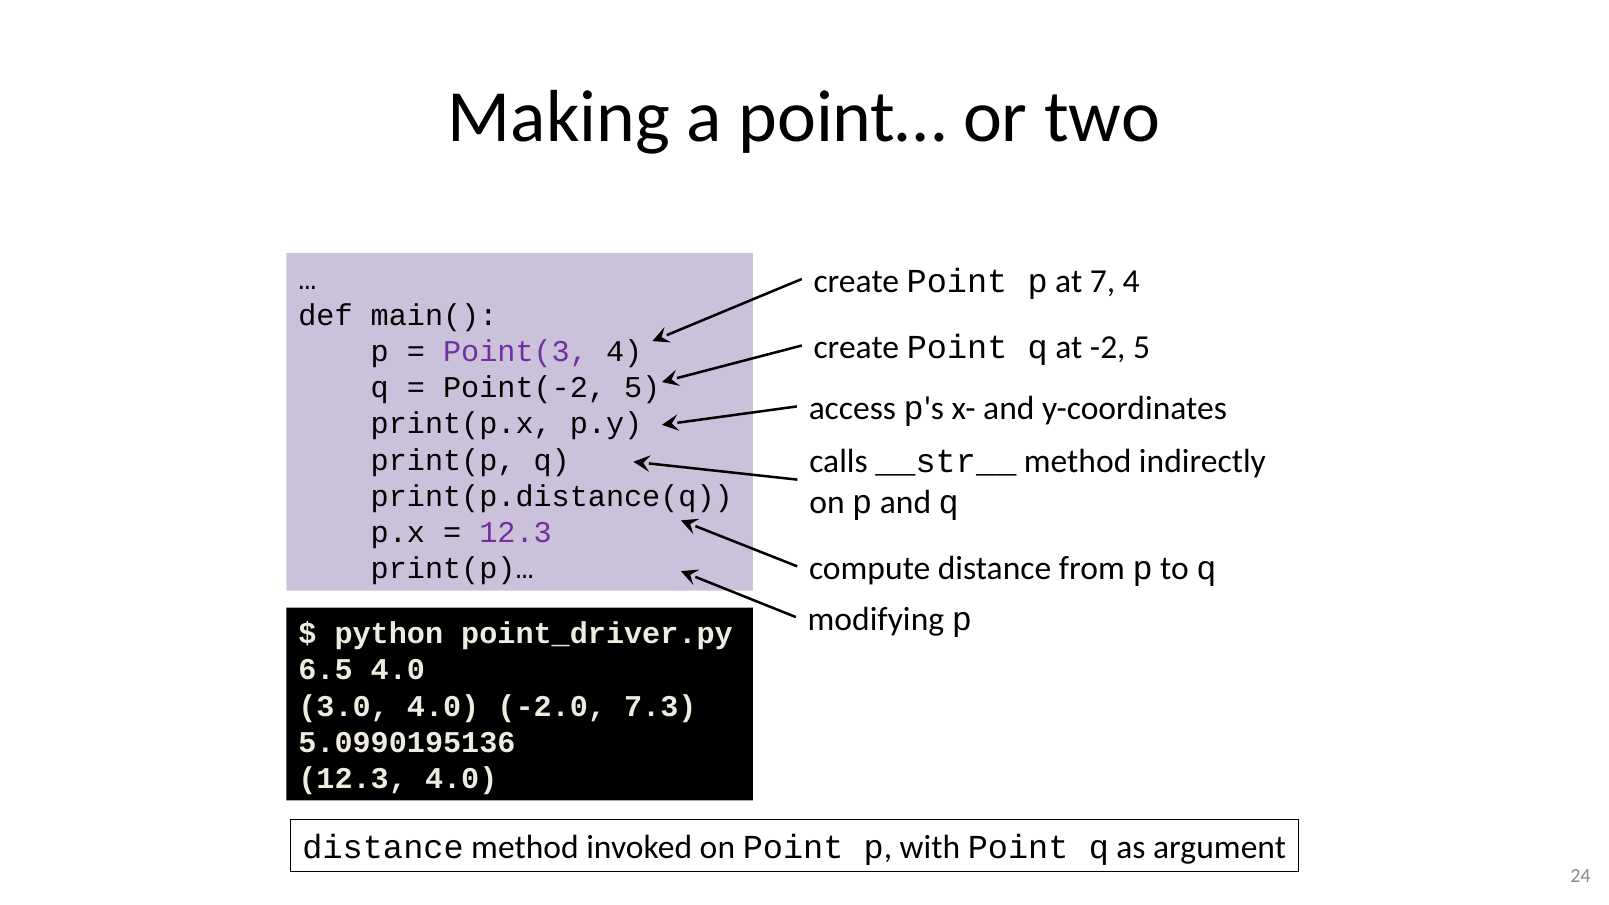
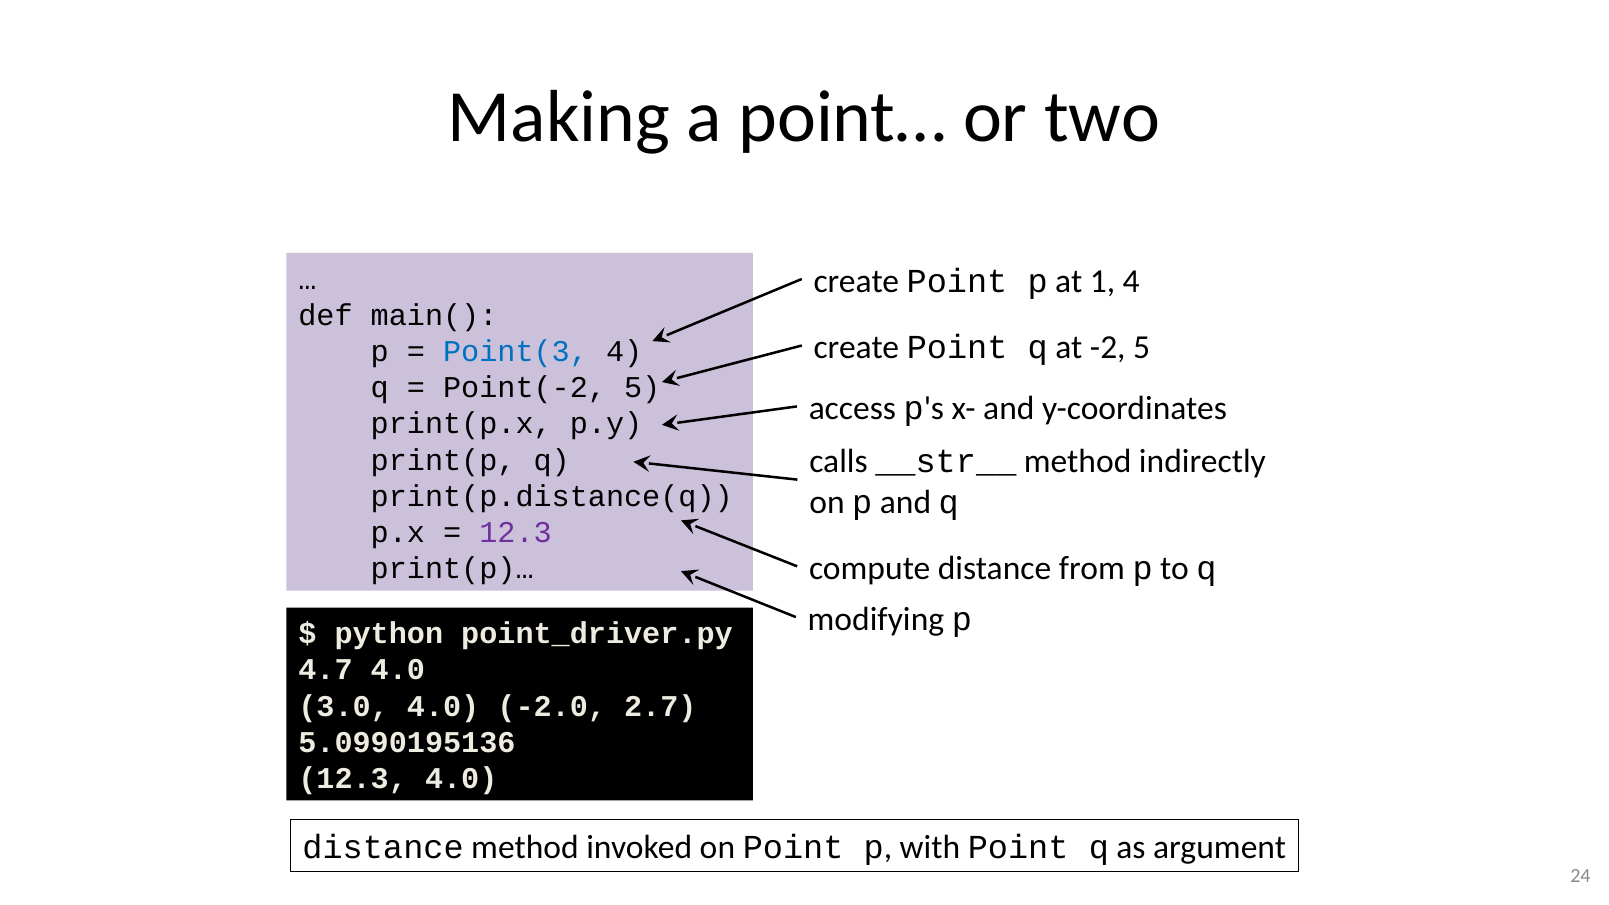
7: 7 -> 1 (1102, 281)
Point(3 colour: purple -> blue (516, 351)
6.5: 6.5 -> 4.7 (325, 670)
7.3: 7.3 -> 2.7 (660, 706)
